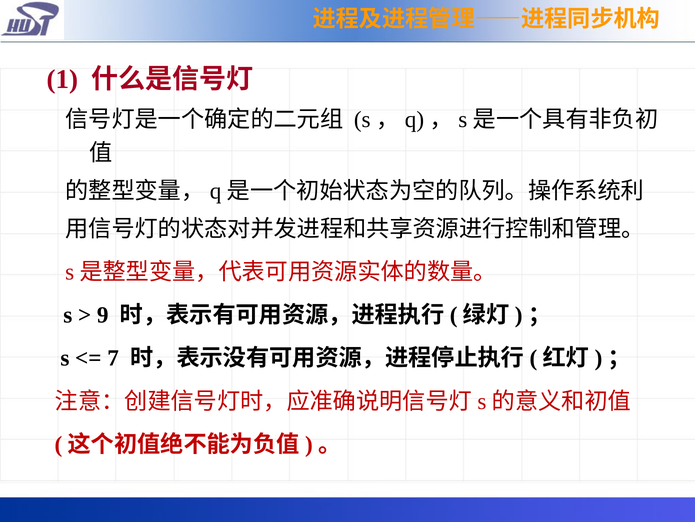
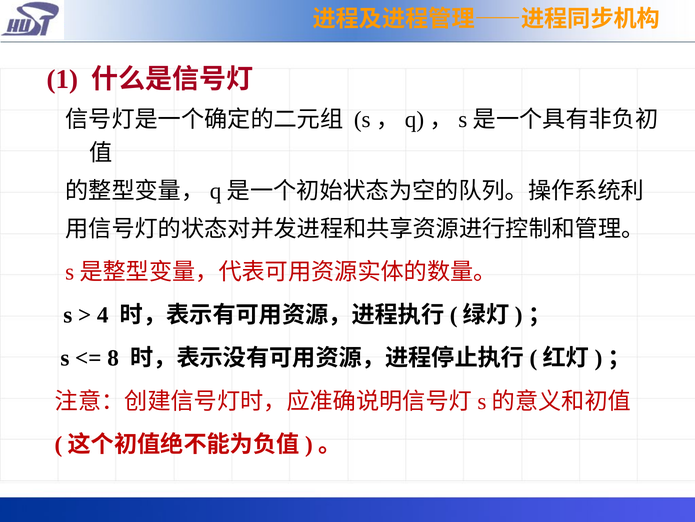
9: 9 -> 4 (103, 315)
7: 7 -> 8 (113, 358)
